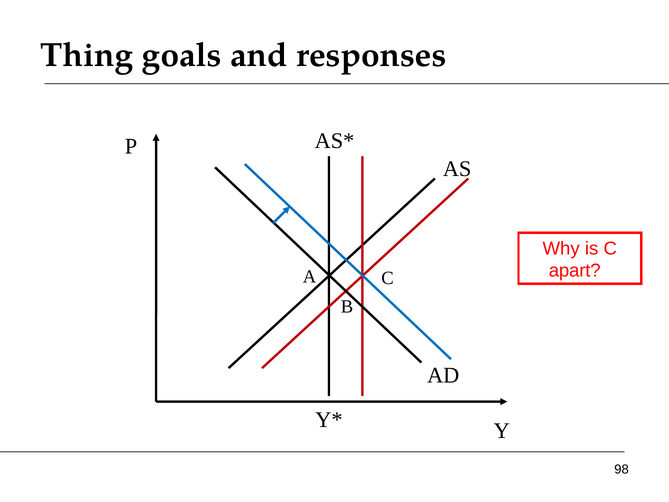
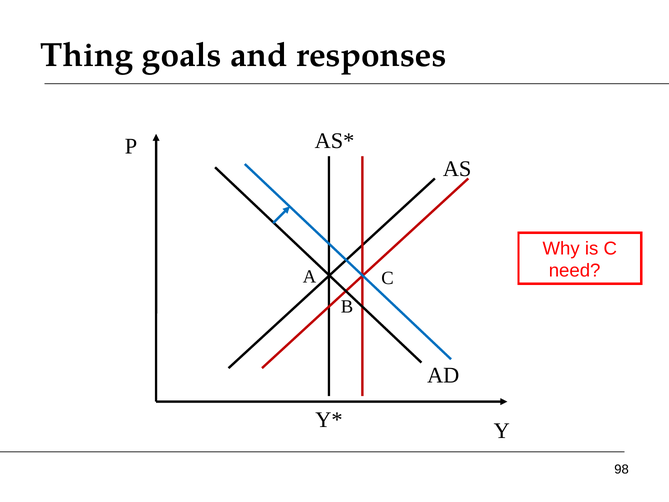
apart: apart -> need (575, 271)
